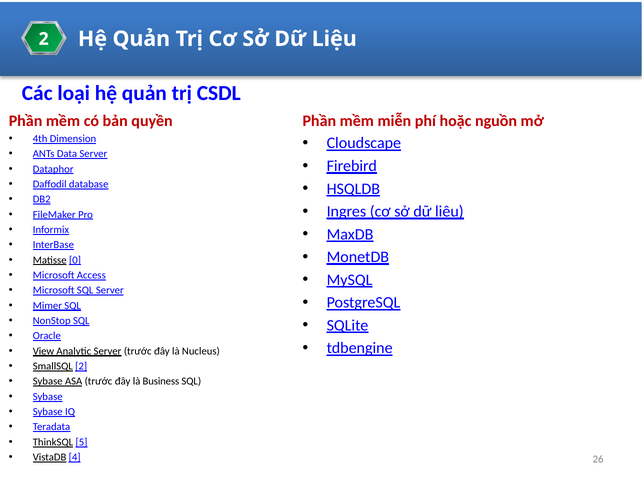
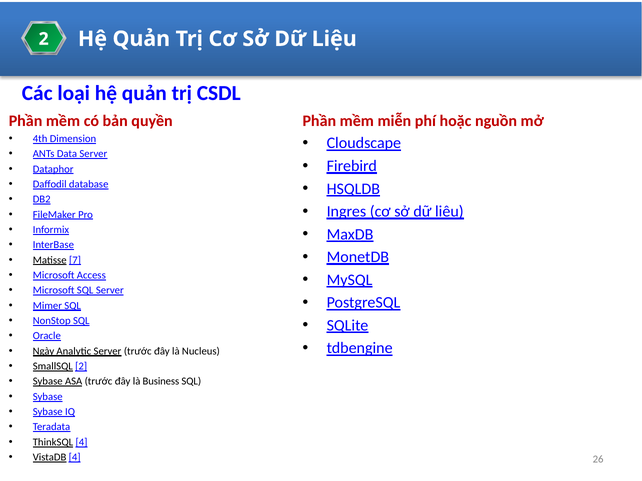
0: 0 -> 7 (75, 260)
View: View -> Ngày (44, 351)
ThinkSQL 5: 5 -> 4 (82, 443)
